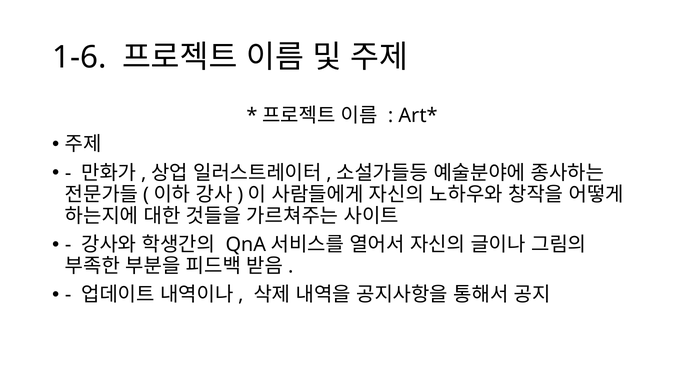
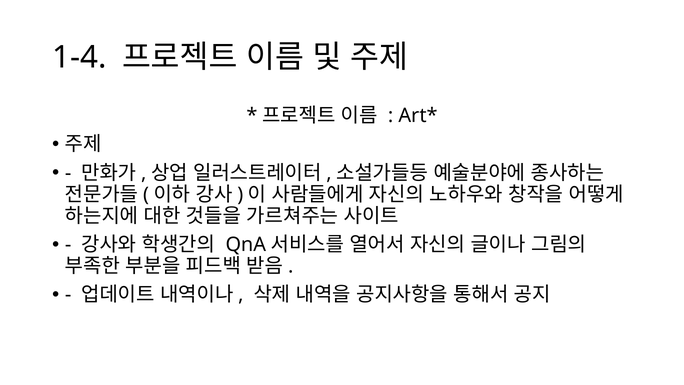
1-6: 1-6 -> 1-4 (79, 57)
